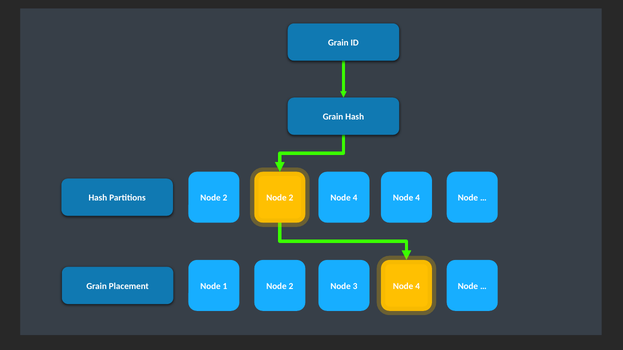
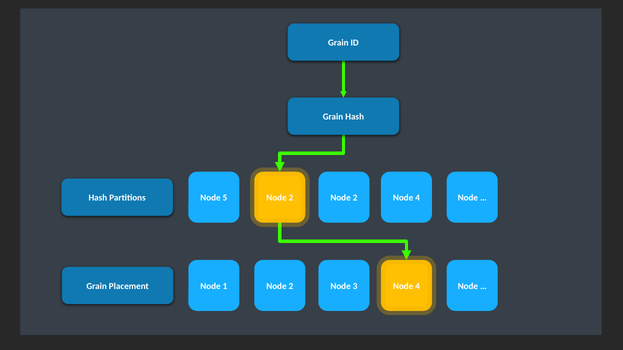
2: 2 -> 5 (225, 198)
4: 4 -> 2 (355, 198)
